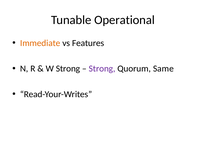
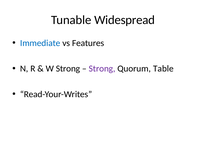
Operational: Operational -> Widespread (125, 20)
Immediate colour: orange -> blue (40, 43)
Same: Same -> Table (163, 69)
